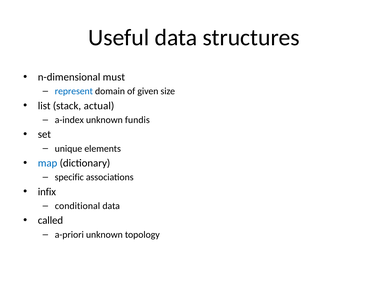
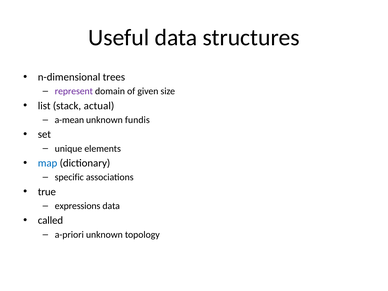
must: must -> trees (114, 77)
represent colour: blue -> purple (74, 91)
a-index: a-index -> a-mean (69, 120)
infix: infix -> true (47, 192)
conditional: conditional -> expressions (78, 206)
